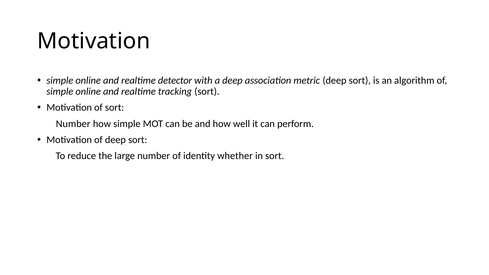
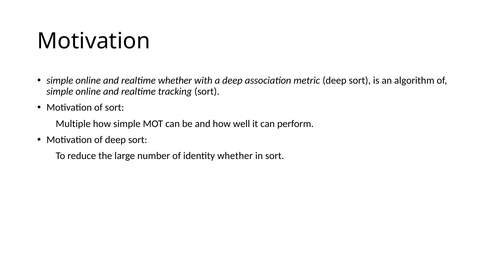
realtime detector: detector -> whether (175, 81)
Number: Number -> Multiple (73, 124)
